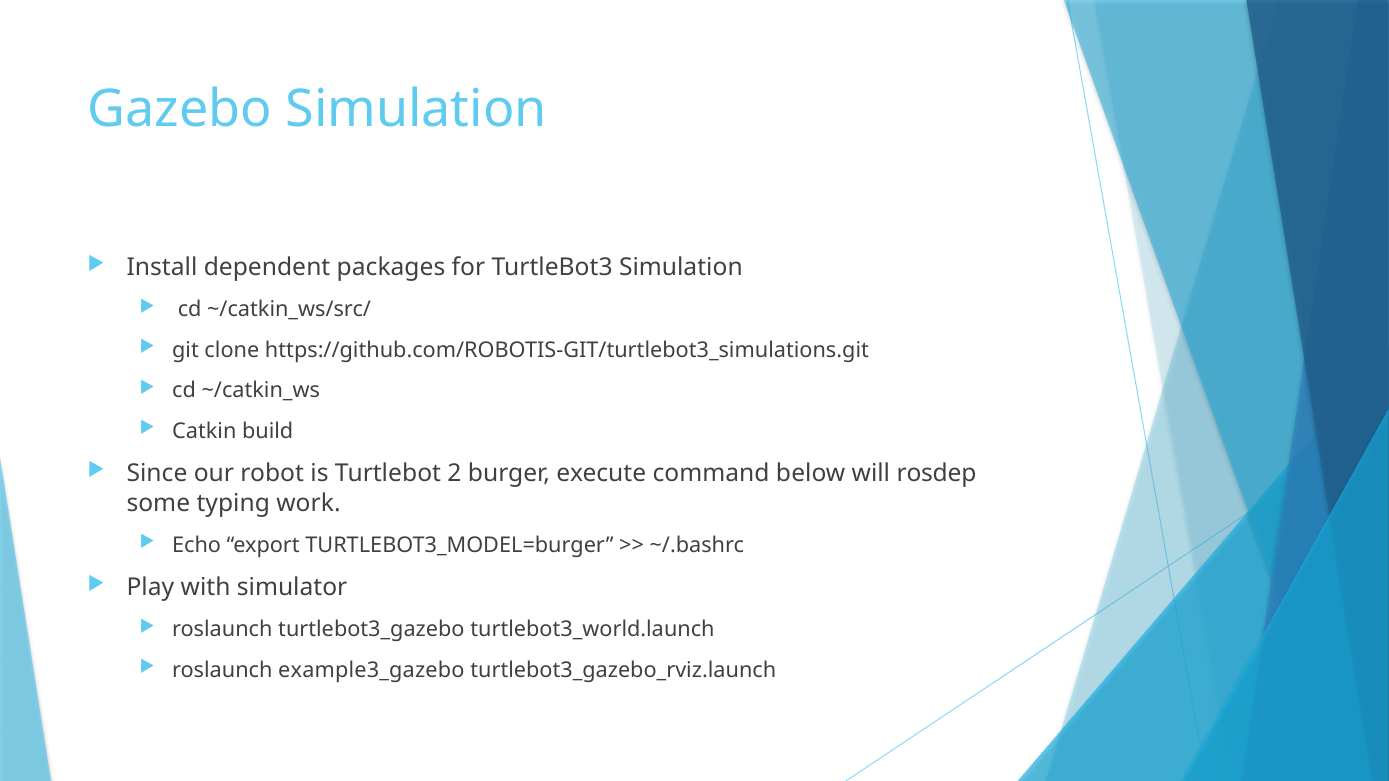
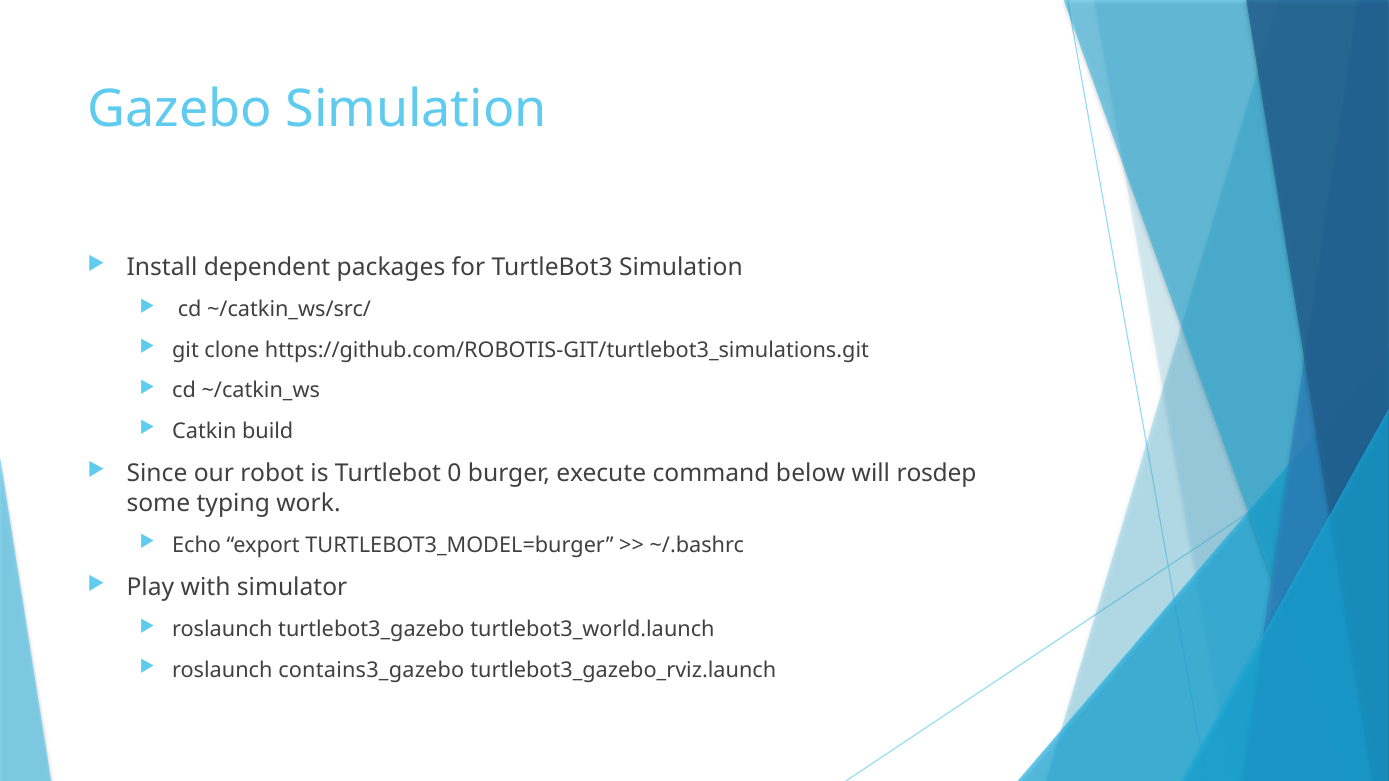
2: 2 -> 0 (455, 474)
example3_gazebo: example3_gazebo -> contains3_gazebo (371, 671)
